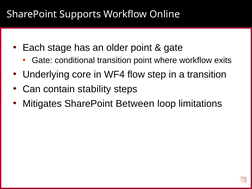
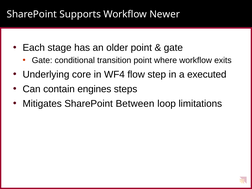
Online: Online -> Newer (165, 14)
a transition: transition -> executed (207, 74)
stability: stability -> engines (94, 89)
